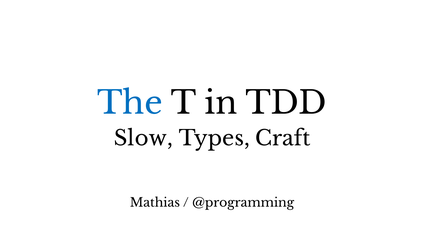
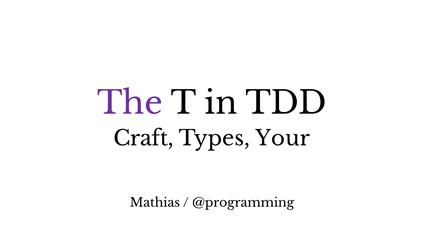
The colour: blue -> purple (130, 103)
Slow: Slow -> Craft (144, 138)
Craft: Craft -> Your (283, 138)
